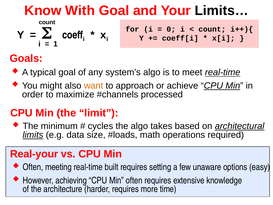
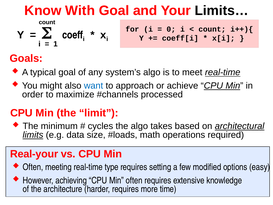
want colour: orange -> blue (94, 86)
built: built -> type (112, 167)
unaware: unaware -> modified (207, 167)
